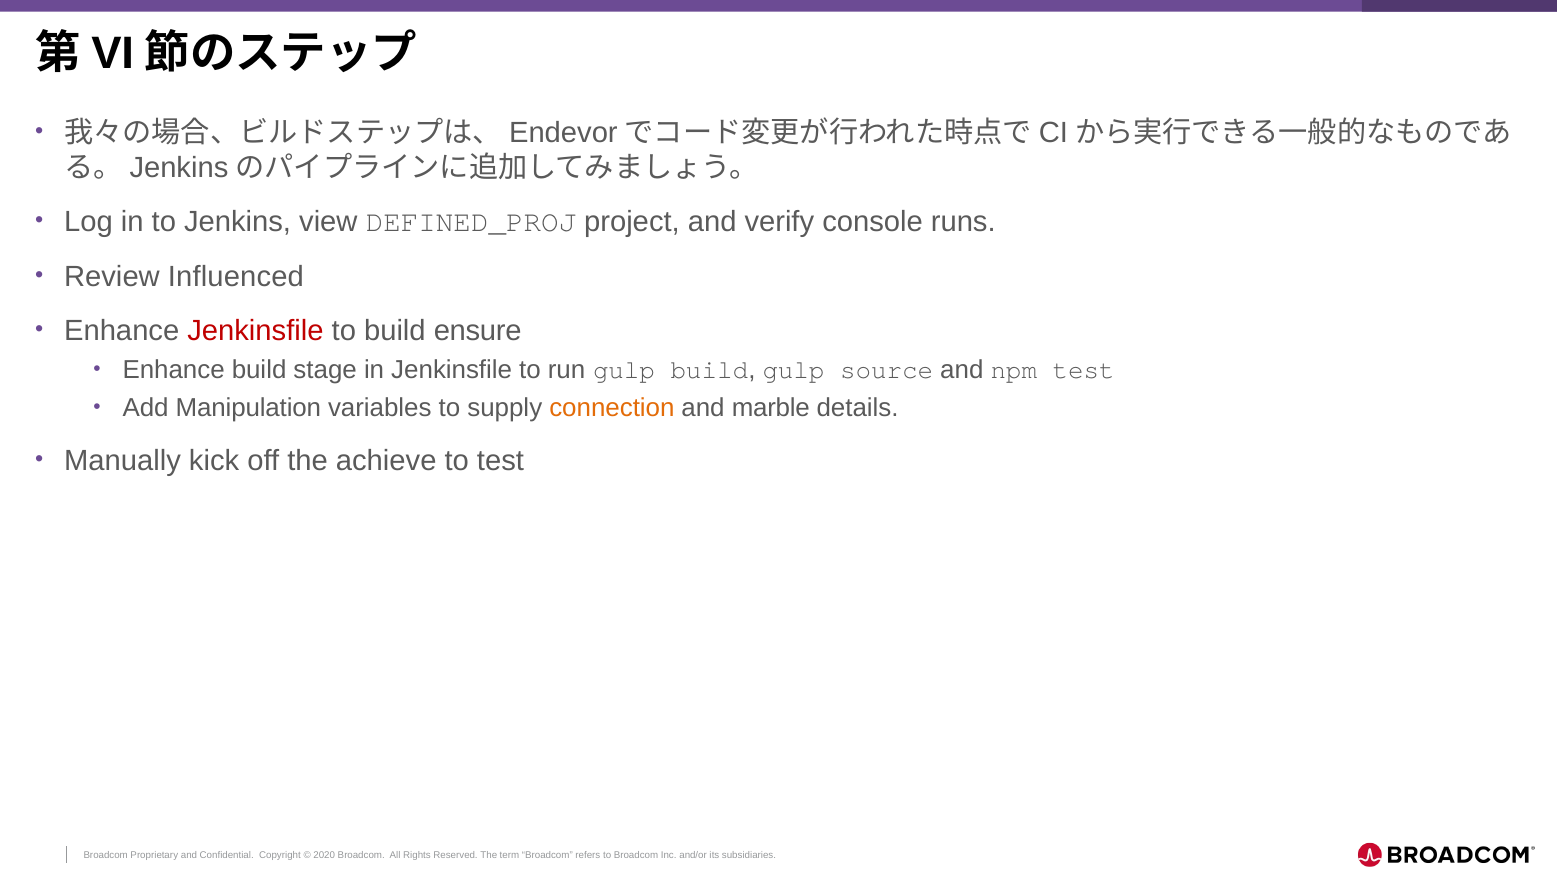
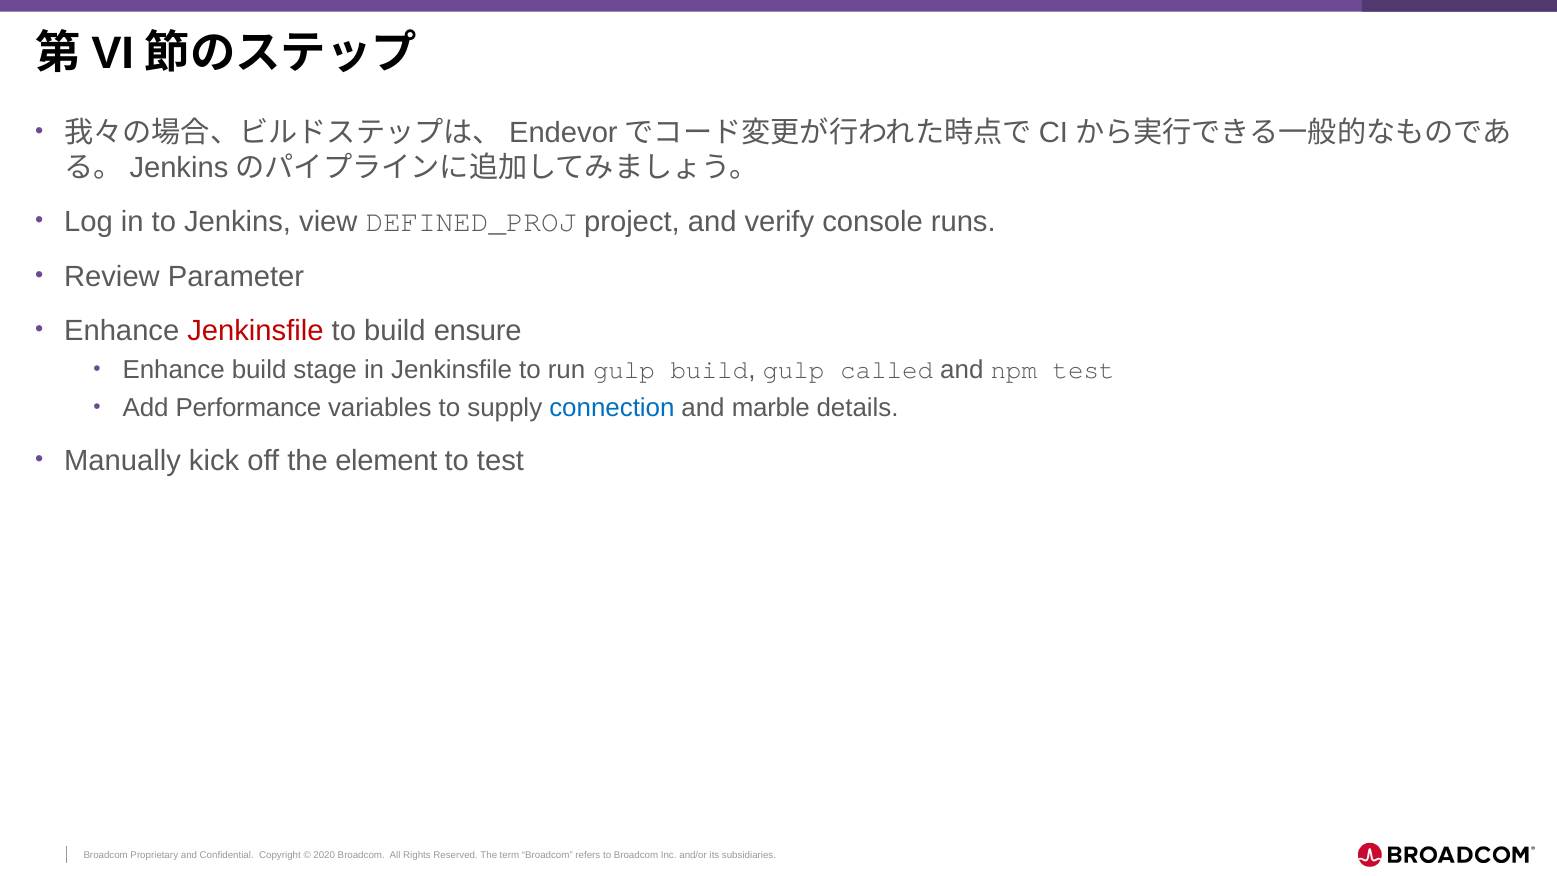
Influenced: Influenced -> Parameter (236, 276)
source: source -> called (887, 370)
Manipulation: Manipulation -> Performance (248, 408)
connection colour: orange -> blue (612, 408)
achieve: achieve -> element (386, 460)
